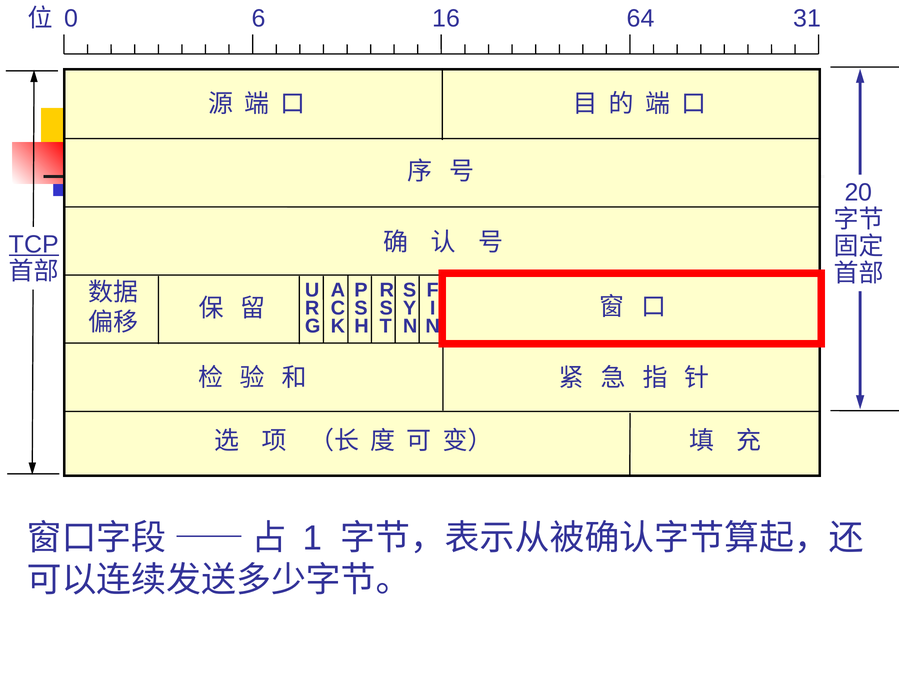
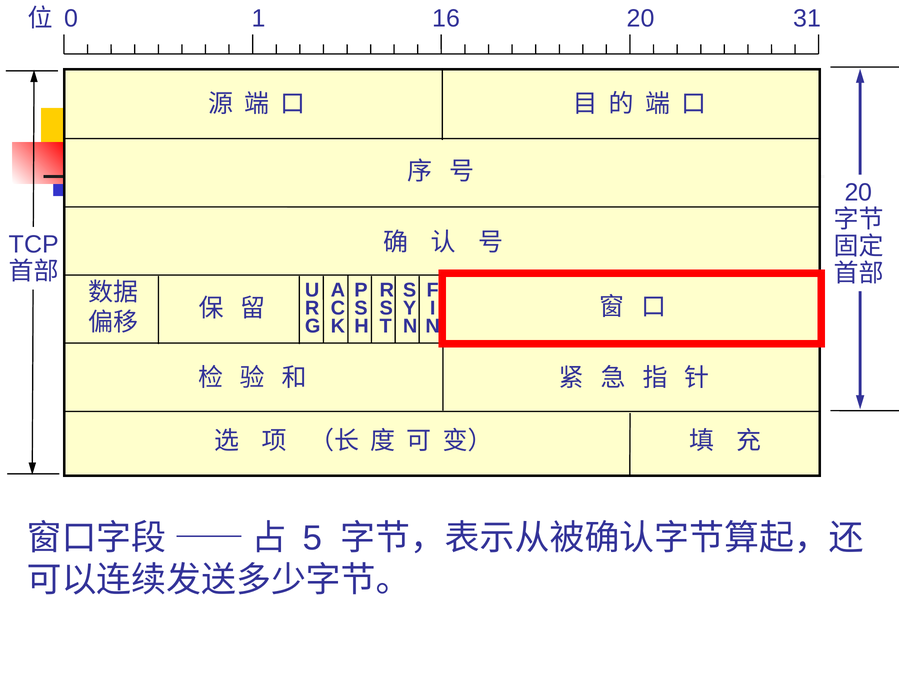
6: 6 -> 1 (259, 18)
16 64: 64 -> 20 (641, 18)
TCP underline: present -> none (34, 245)
1: 1 -> 5 (312, 538)
